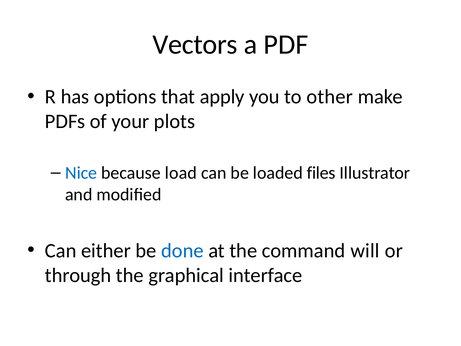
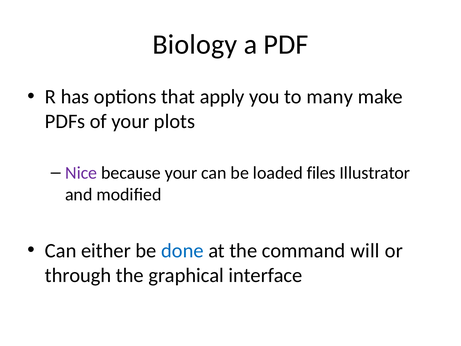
Vectors: Vectors -> Biology (195, 45)
other: other -> many (330, 97)
Nice colour: blue -> purple (81, 173)
because load: load -> your (181, 173)
